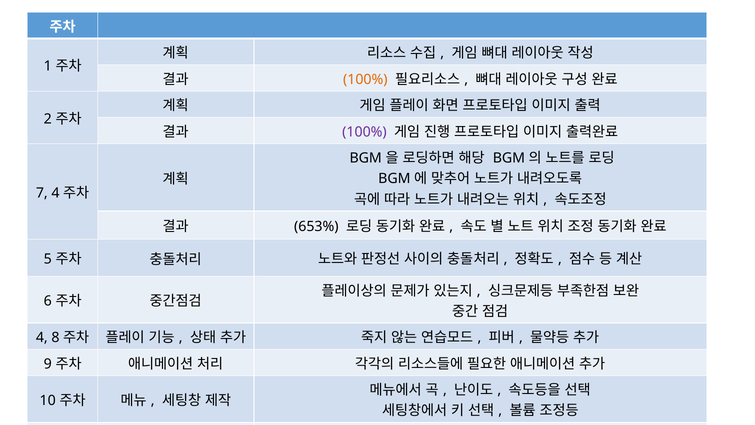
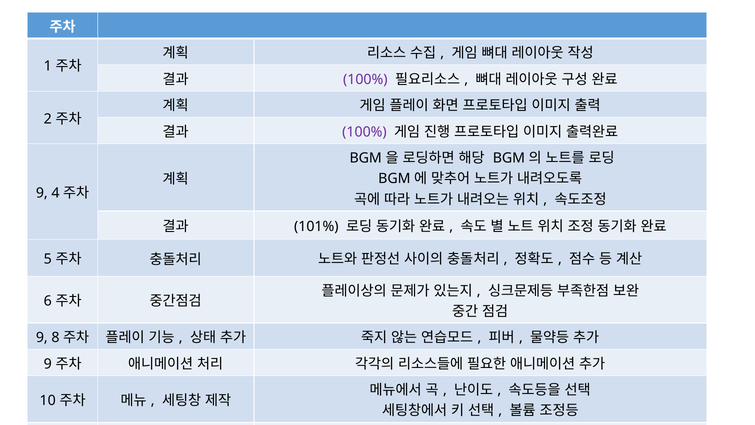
100% colour: orange -> purple (365, 79)
7: 7 -> 9 (42, 193)
653%: 653% -> 101% (316, 227)
4: 4 -> 9 (42, 337)
